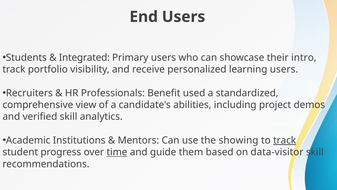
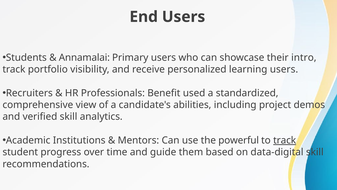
Integrated: Integrated -> Annamalai (84, 57)
showing: showing -> powerful (239, 140)
time underline: present -> none (117, 152)
data-visitor: data-visitor -> data-digital (277, 152)
